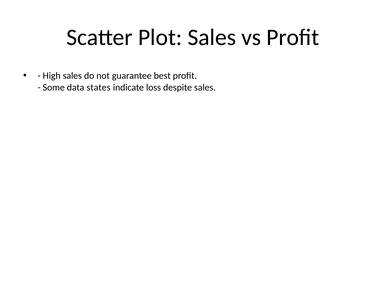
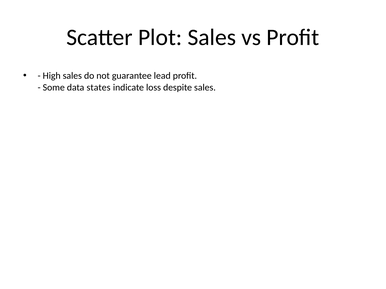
best: best -> lead (162, 76)
